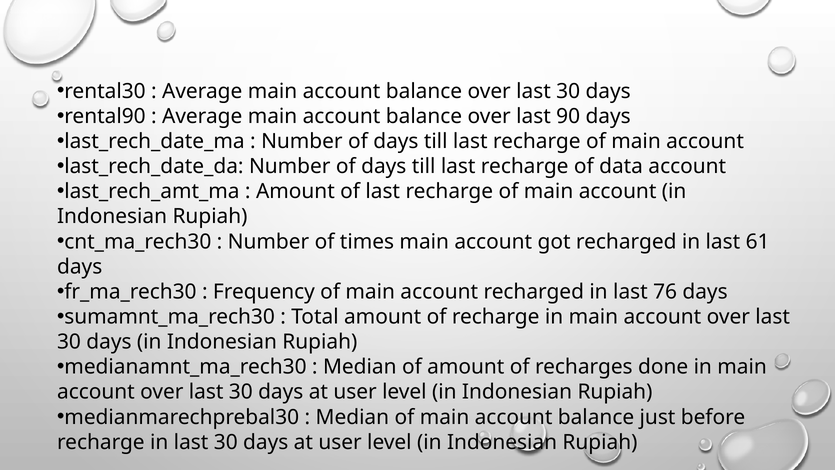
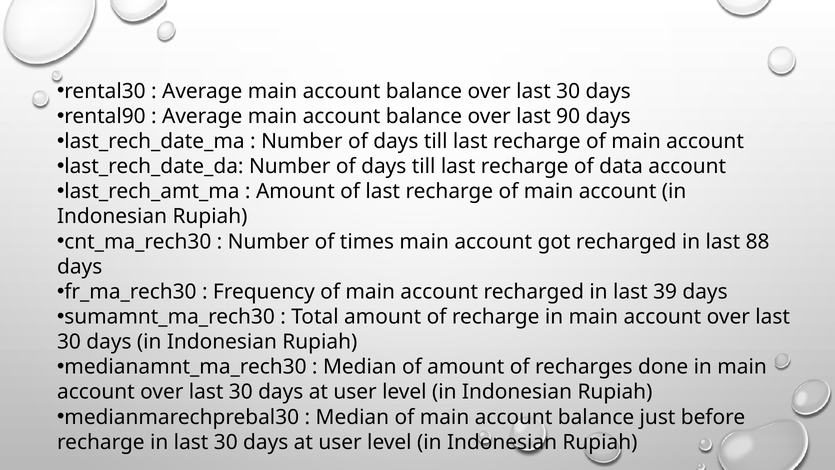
61: 61 -> 88 (758, 241)
76: 76 -> 39 (665, 292)
